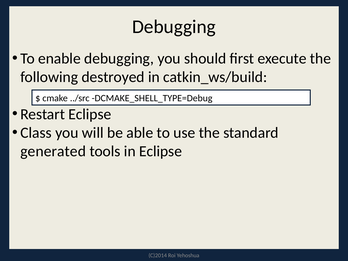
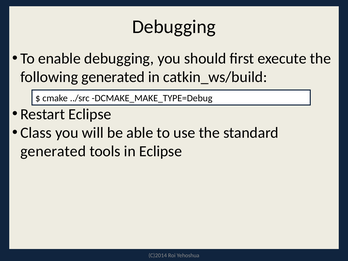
following destroyed: destroyed -> generated (113, 77)
DCMAKE_SHELL_TYPE=Debug: DCMAKE_SHELL_TYPE=Debug -> DCMAKE_MAKE_TYPE=Debug (152, 98)
